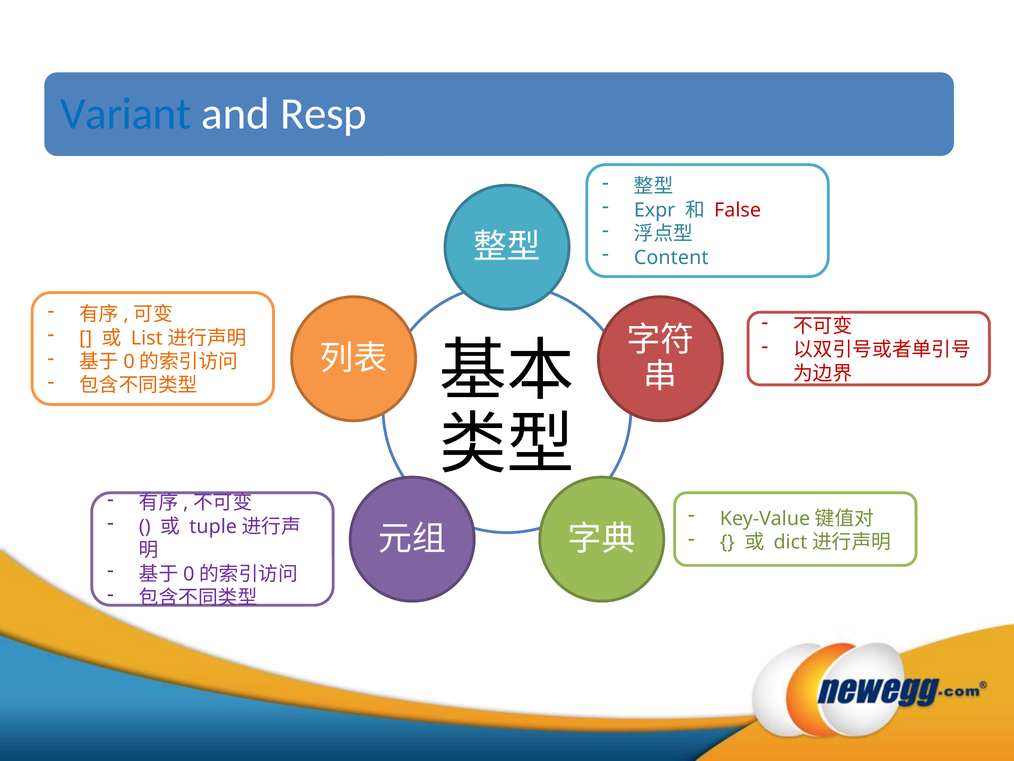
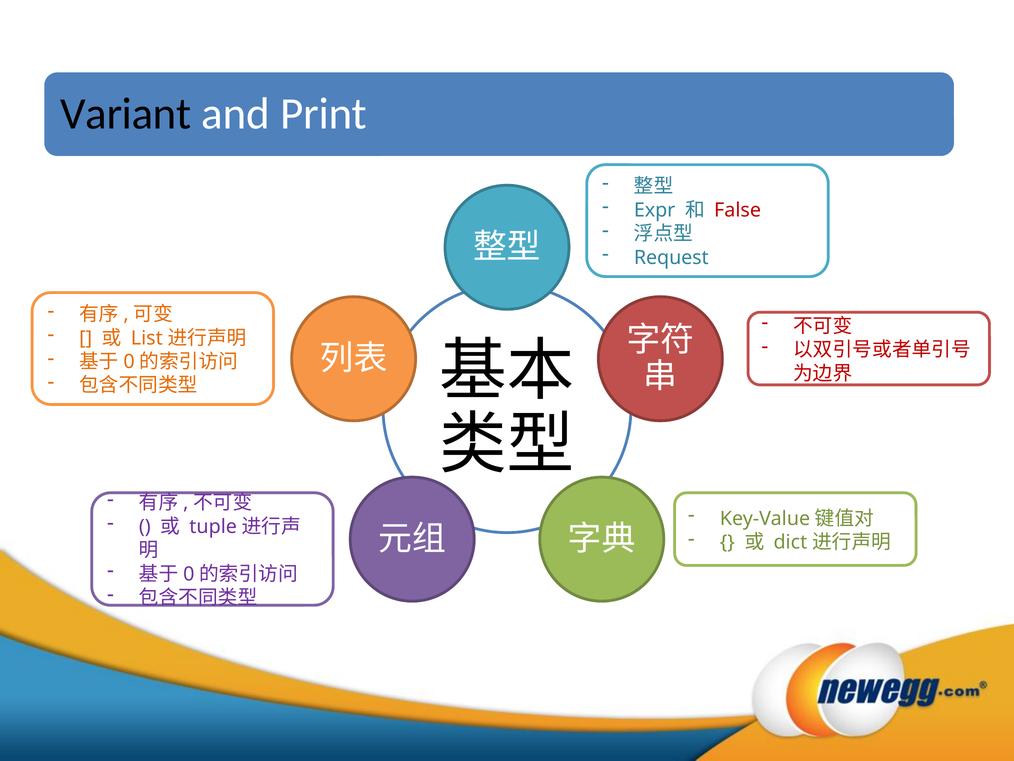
Variant colour: blue -> black (126, 114)
Resp: Resp -> Print (324, 114)
Content: Content -> Request (671, 257)
